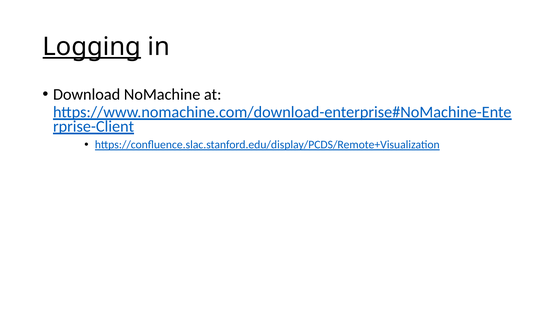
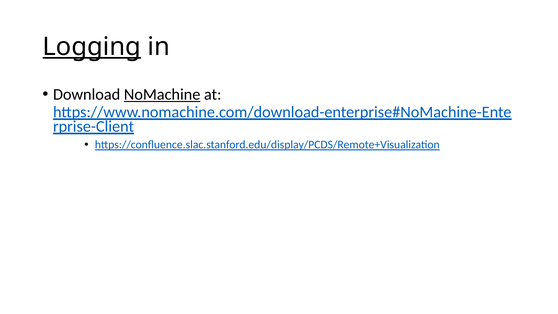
NoMachine underline: none -> present (162, 94)
